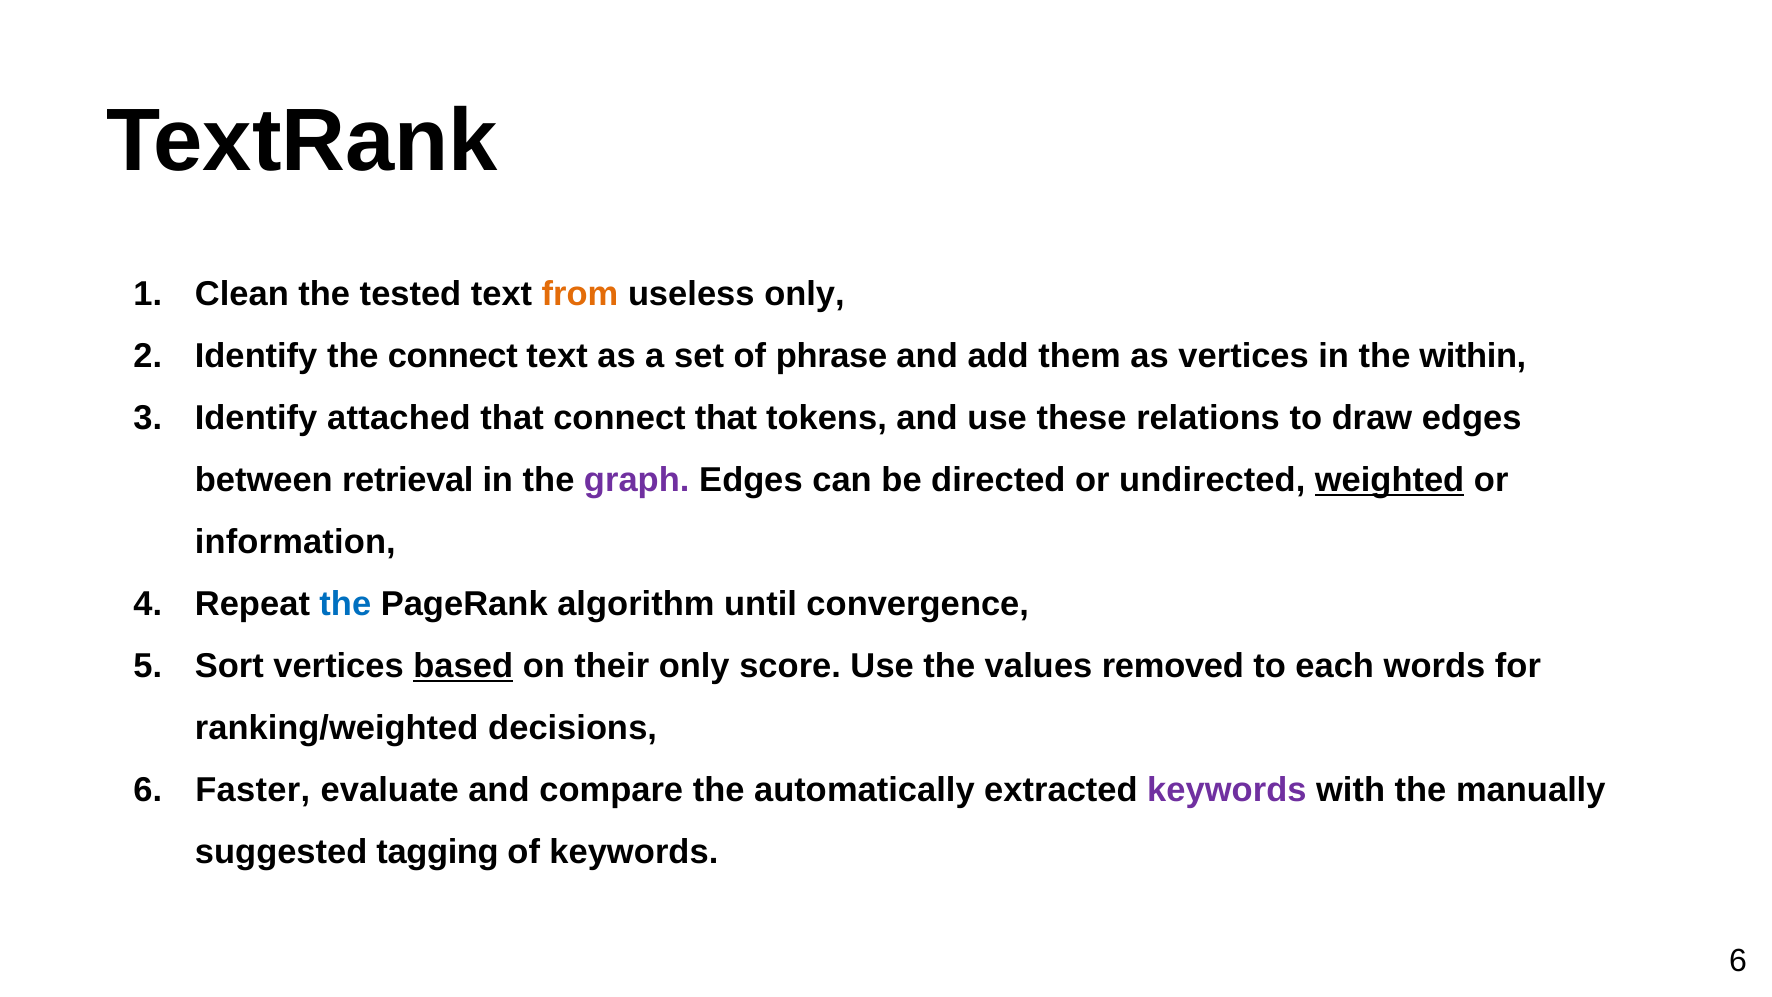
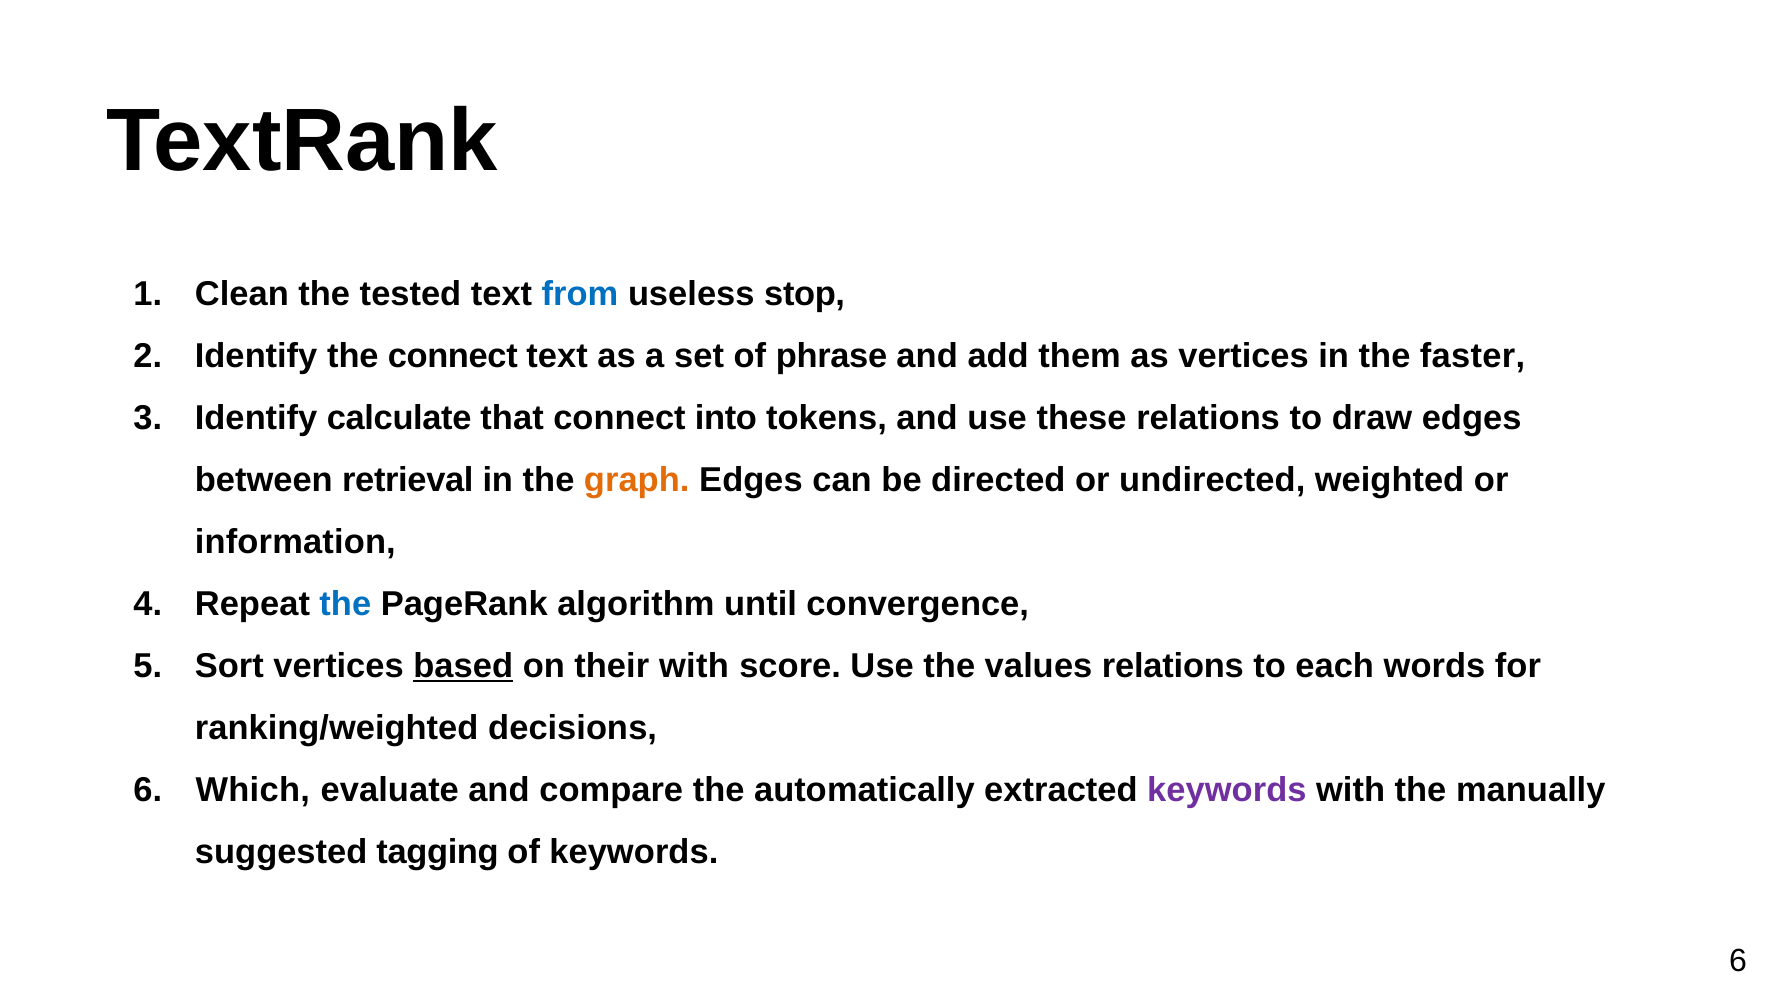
from colour: orange -> blue (580, 294)
useless only: only -> stop (805, 294)
within: within -> faster (1473, 356)
attached: attached -> calculate (399, 418)
connect that: that -> into (726, 418)
graph colour: purple -> orange (637, 480)
weighted underline: present -> none (1390, 480)
their only: only -> with (694, 666)
values removed: removed -> relations (1173, 666)
Faster: Faster -> Which (253, 790)
